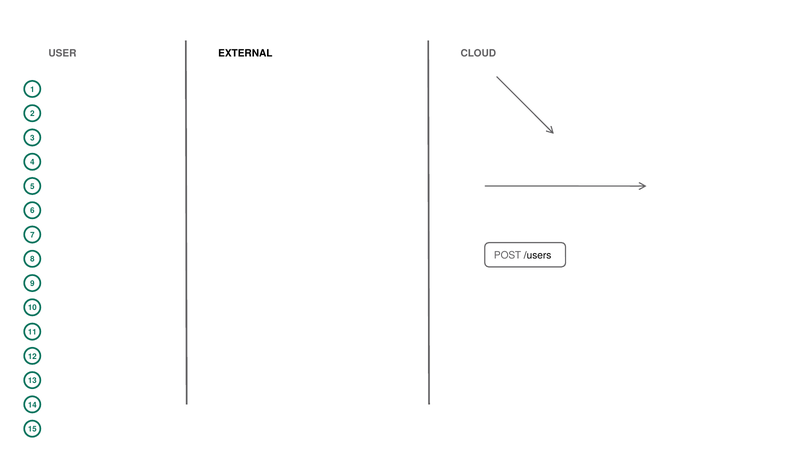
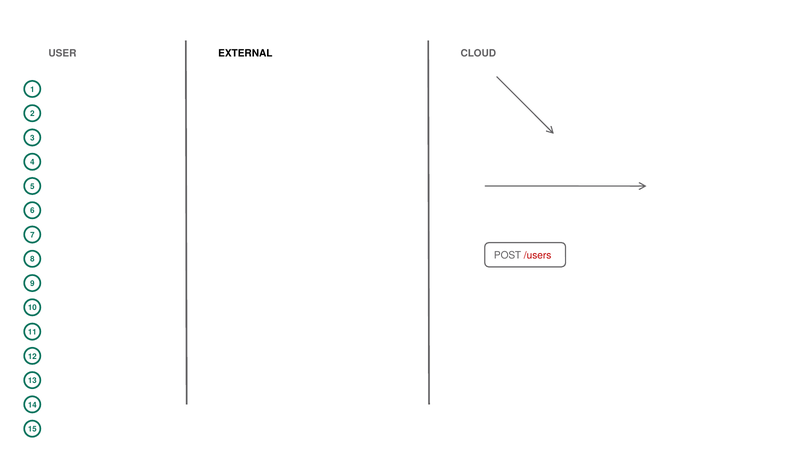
/users colour: black -> red (538, 255)
